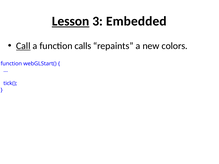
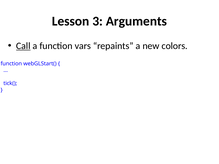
Lesson underline: present -> none (71, 21)
Embedded: Embedded -> Arguments (136, 21)
calls: calls -> vars (83, 46)
